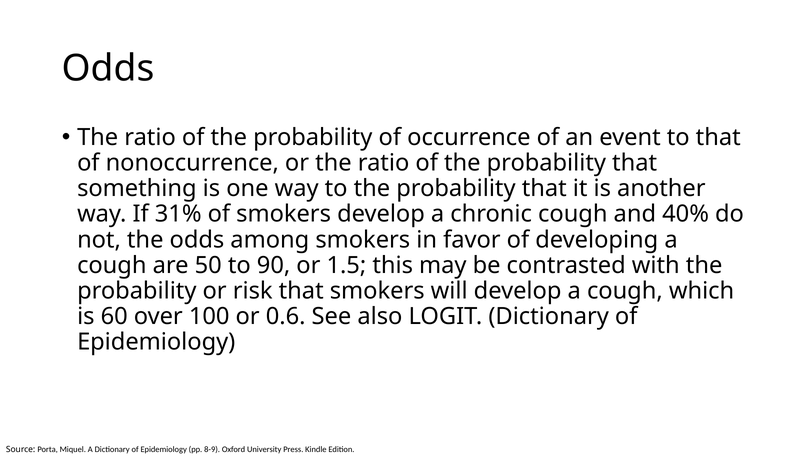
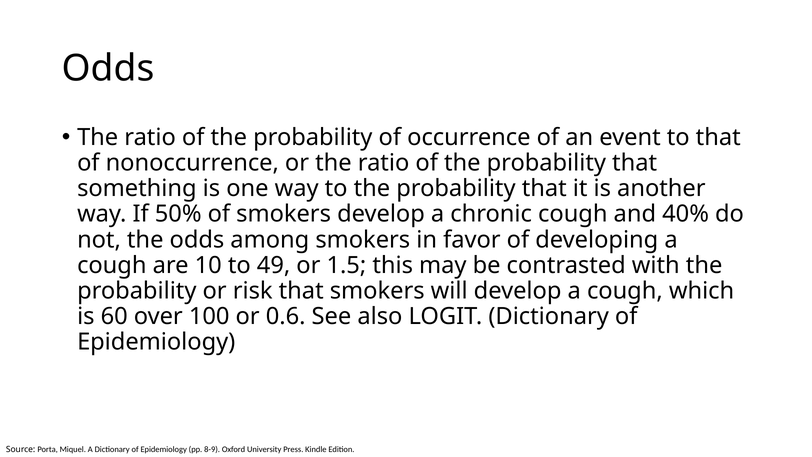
31%: 31% -> 50% (178, 214)
50: 50 -> 10 (208, 265)
90: 90 -> 49 (274, 265)
